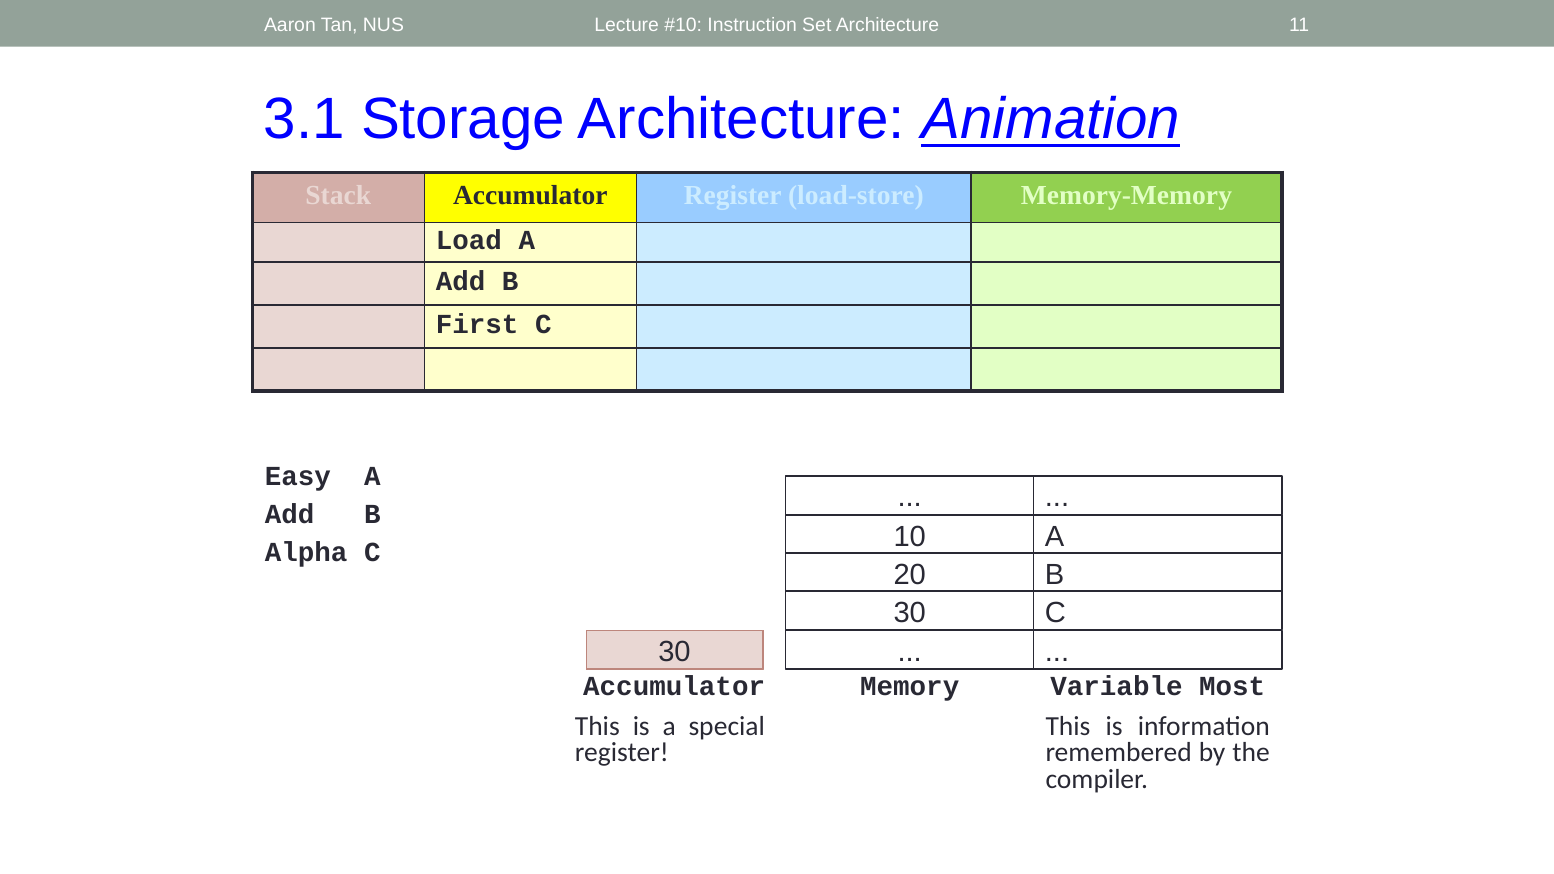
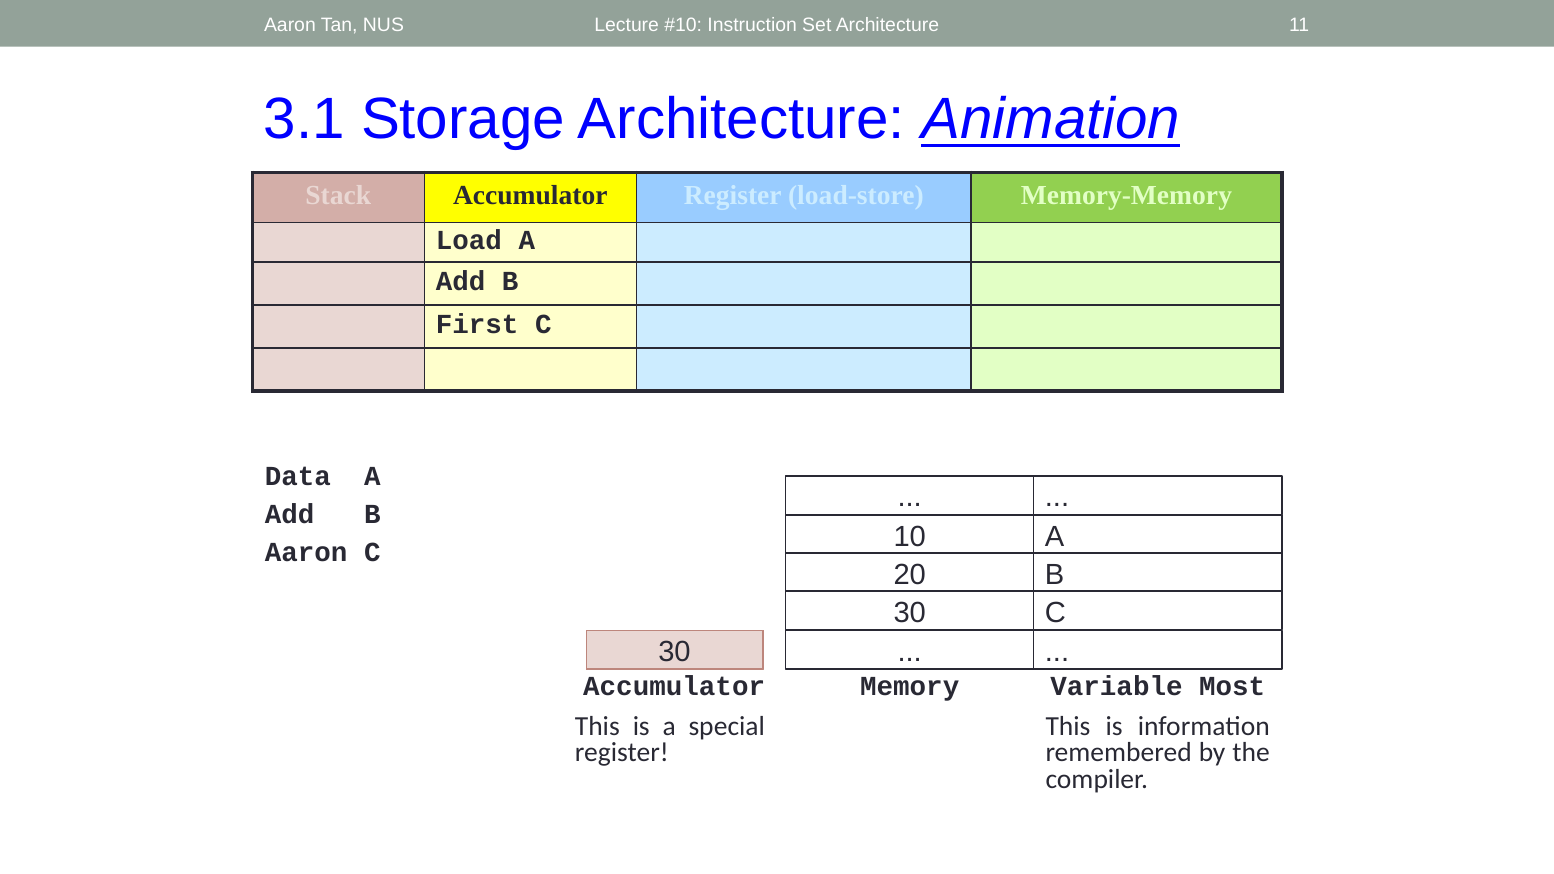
Easy: Easy -> Data (298, 476)
Alpha: Alpha -> Aaron (306, 552)
